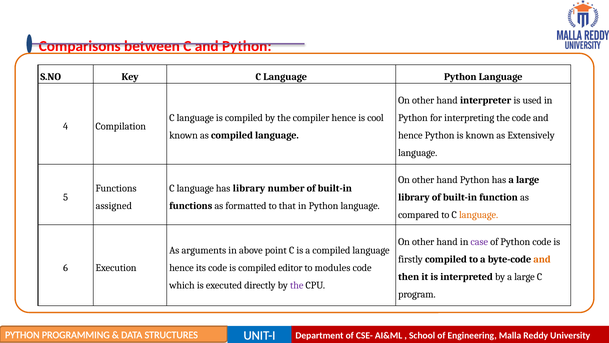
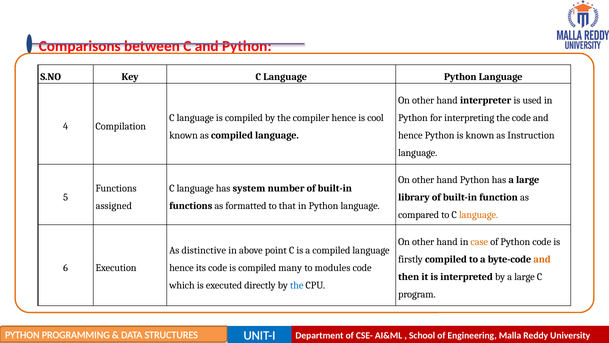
Extensively: Extensively -> Instruction (531, 135)
has library: library -> system (249, 188)
case colour: purple -> orange (479, 241)
arguments: arguments -> distinctive (204, 250)
editor: editor -> many (290, 268)
the colour: purple -> blue (297, 285)
